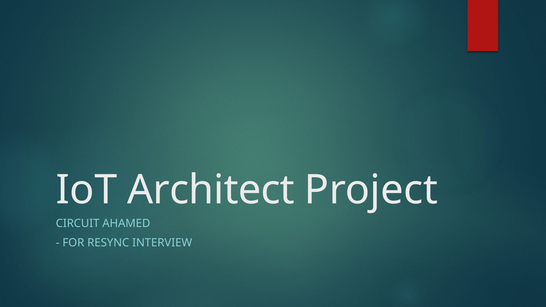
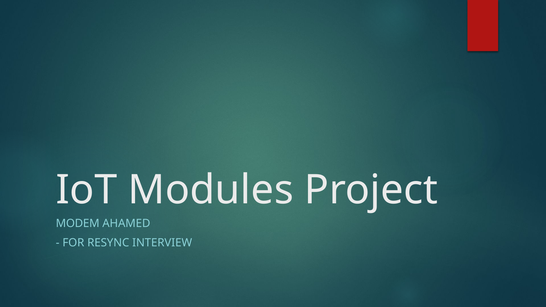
Architect: Architect -> Modules (211, 190)
CIRCUIT: CIRCUIT -> MODEM (78, 224)
